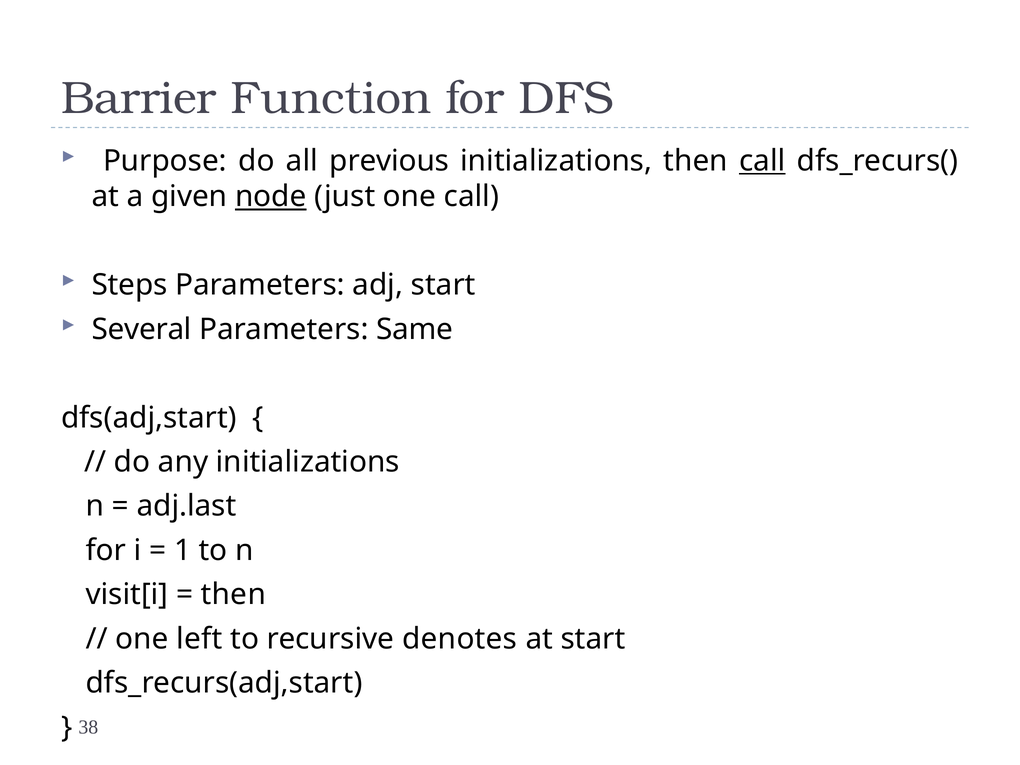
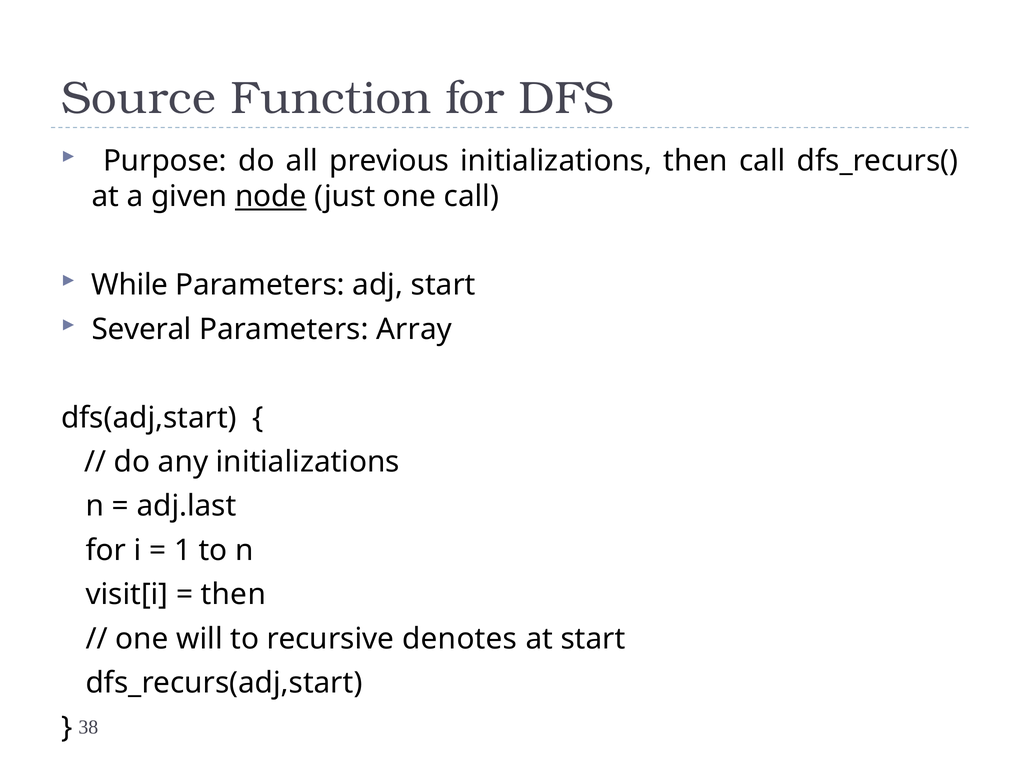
Barrier: Barrier -> Source (138, 98)
call underline: present -> none (762, 161)
Steps: Steps -> While (130, 285)
Same: Same -> Array (414, 329)
left: left -> will (200, 639)
